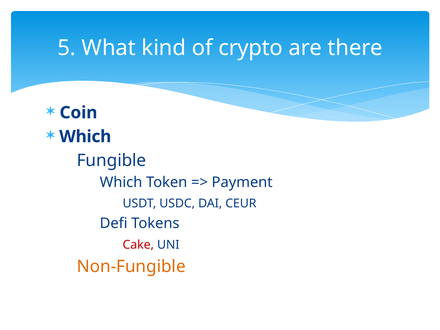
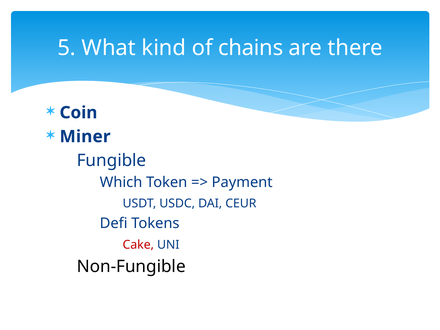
crypto: crypto -> chains (251, 48)
Which: Which -> Miner (85, 137)
Non-Fungible colour: orange -> black (131, 267)
